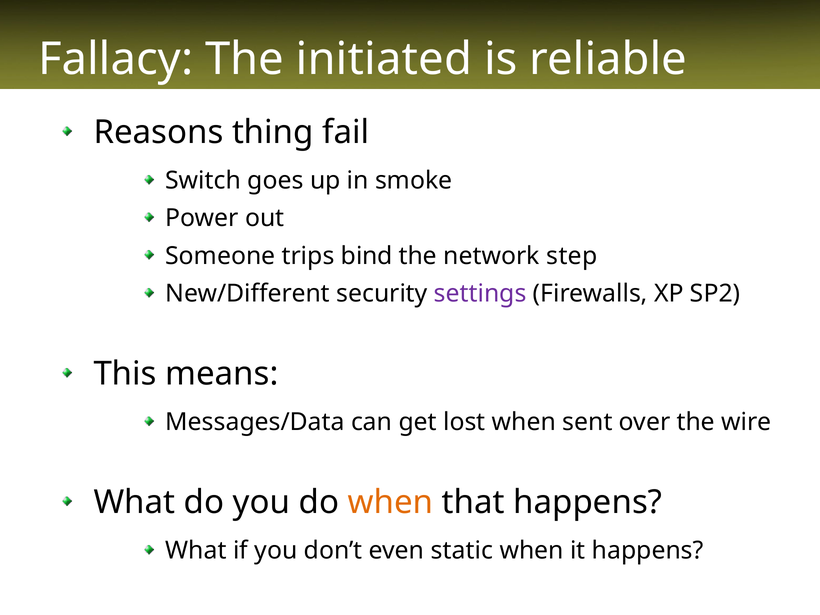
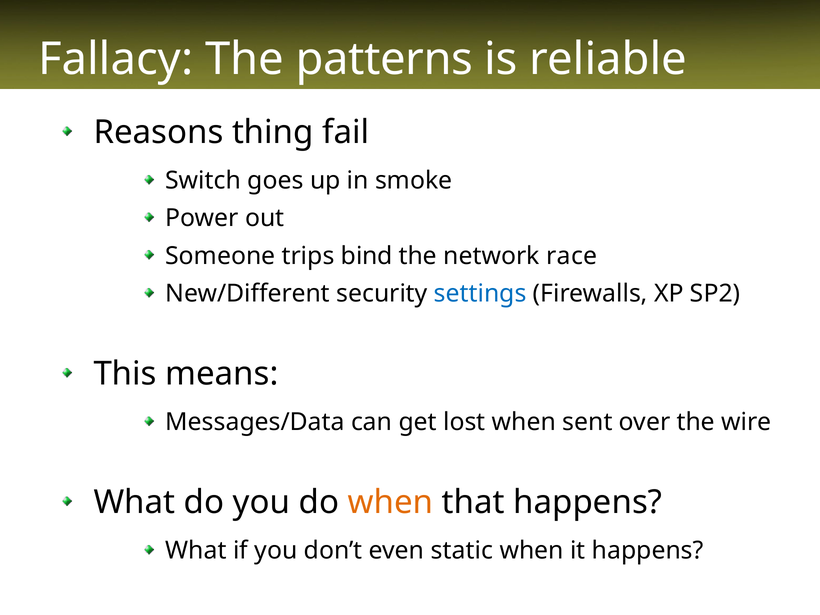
initiated: initiated -> patterns (384, 59)
step: step -> race (572, 256)
settings colour: purple -> blue (480, 294)
